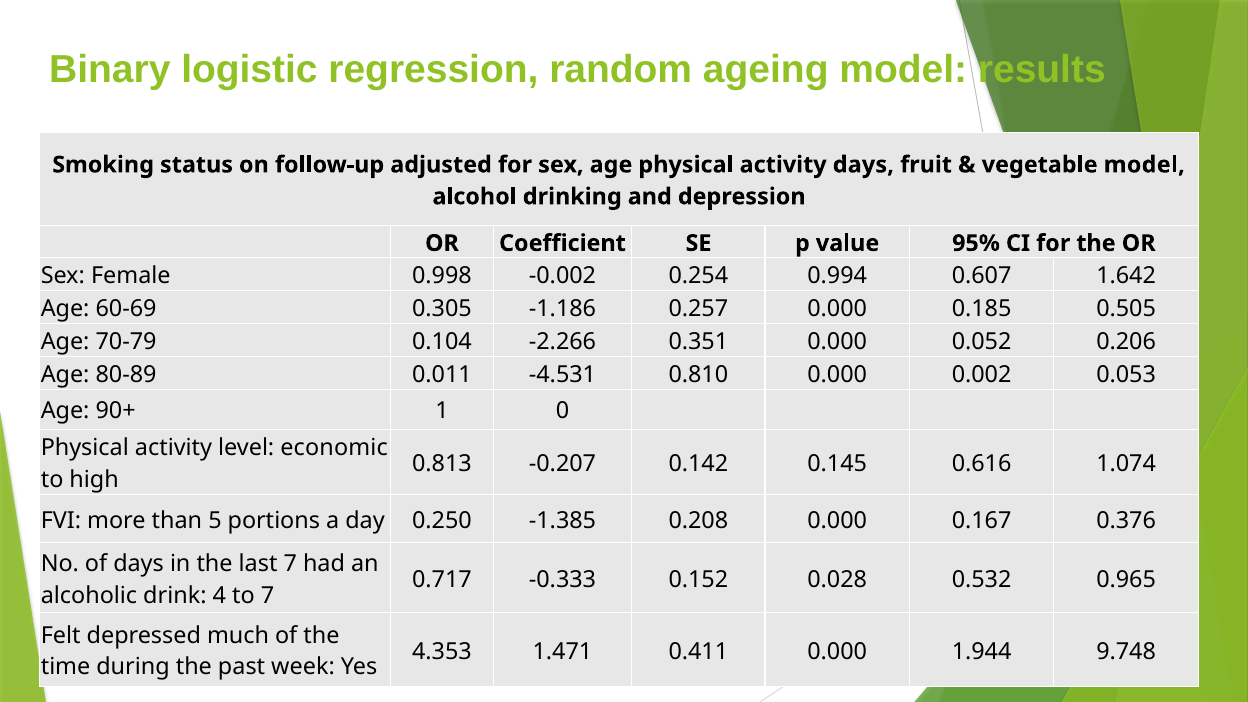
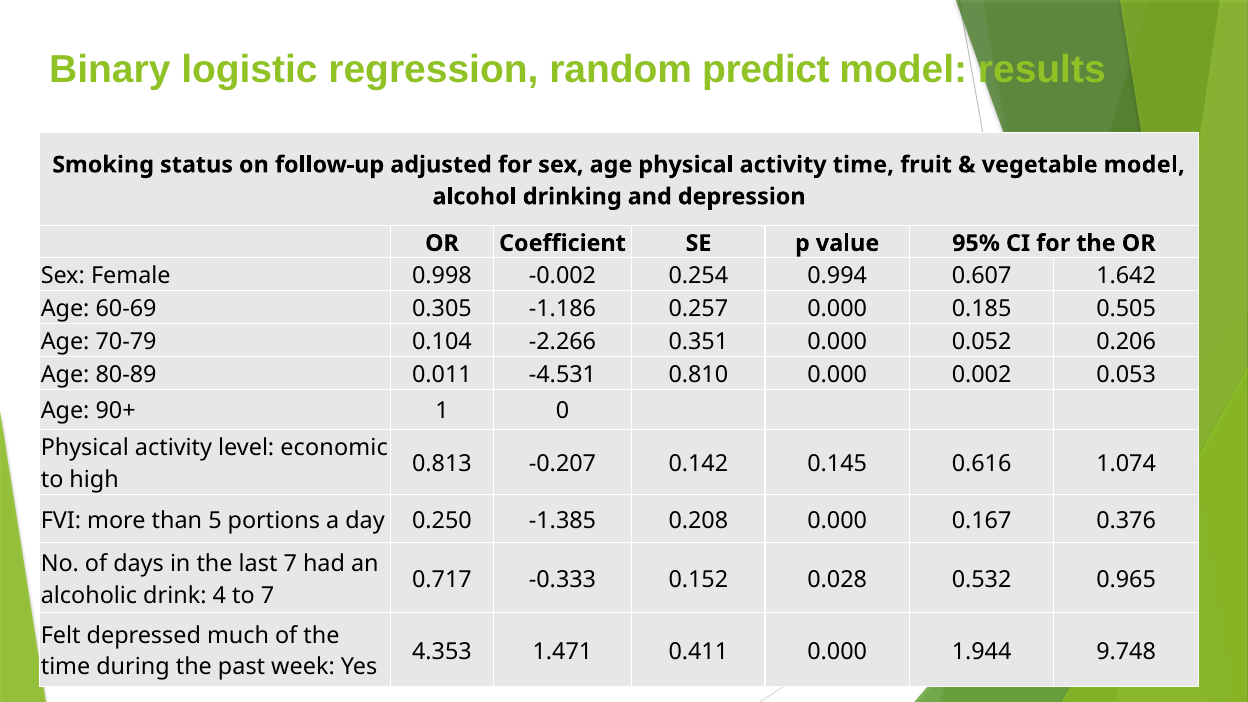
ageing: ageing -> predict (766, 69)
activity days: days -> time (863, 165)
